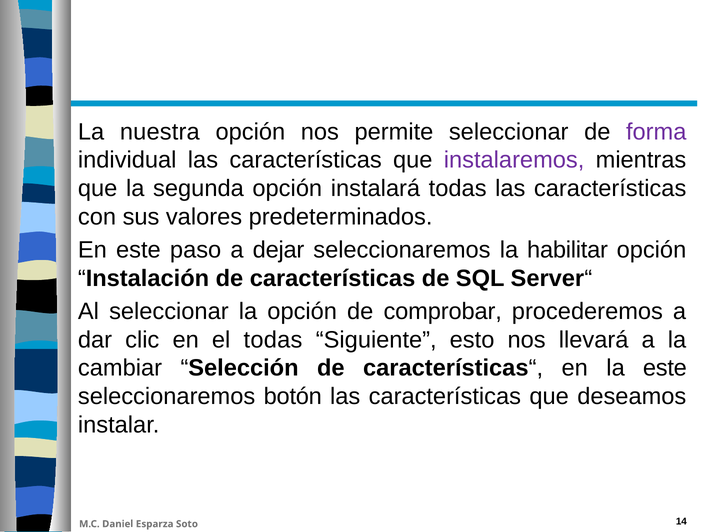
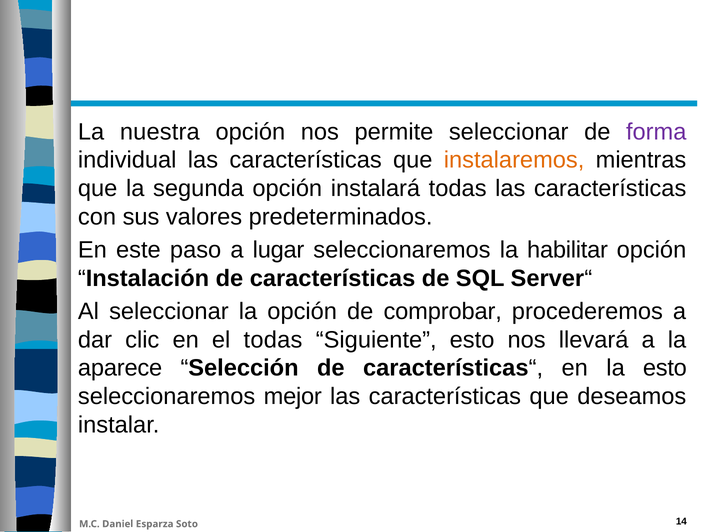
instalaremos colour: purple -> orange (514, 160)
dejar: dejar -> lugar (279, 250)
cambiar: cambiar -> aparece (120, 368)
la este: este -> esto (665, 368)
botón: botón -> mejor (293, 396)
